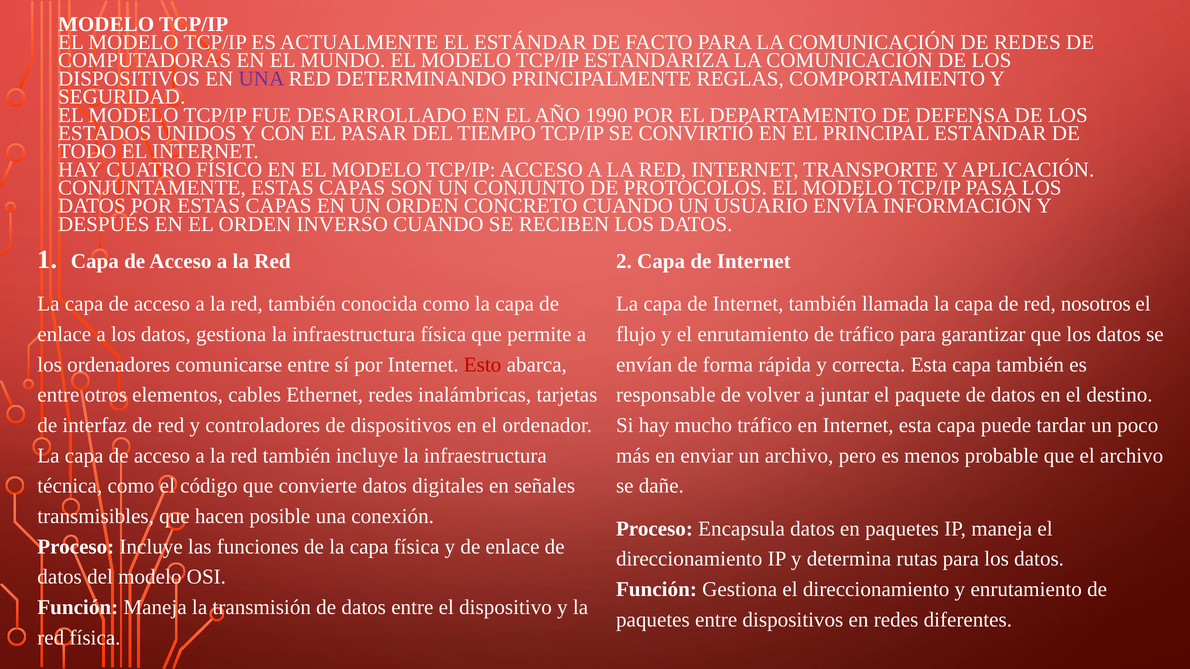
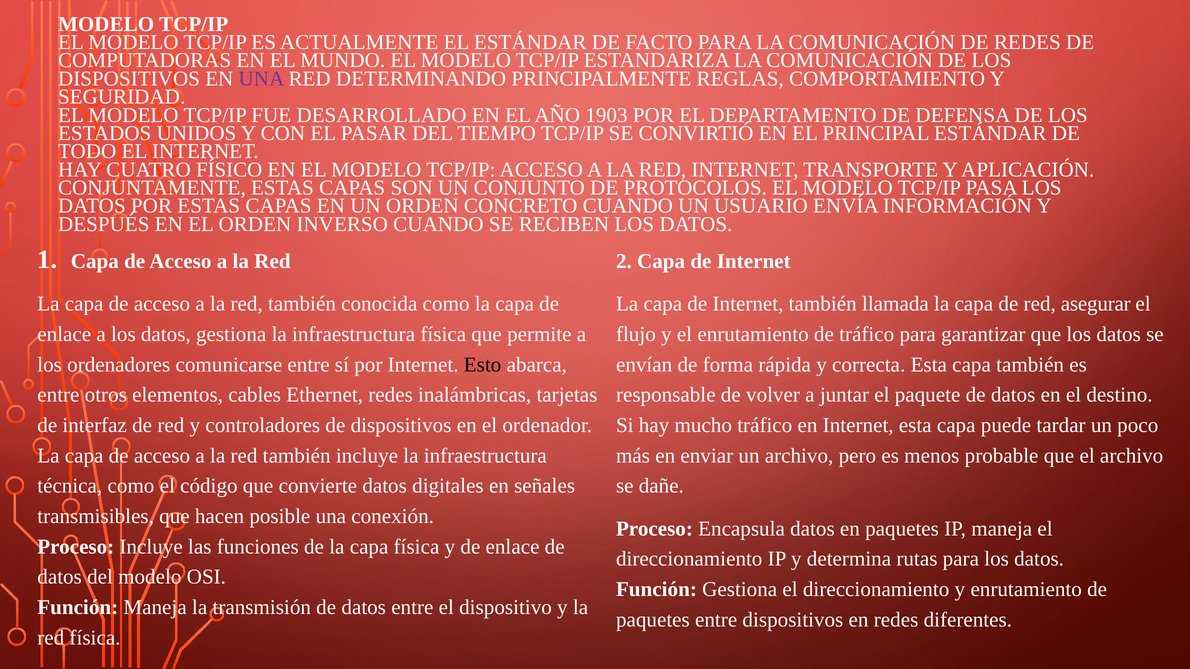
1990: 1990 -> 1903 (606, 115)
nosotros: nosotros -> asegurar (1096, 304)
Esto colour: red -> black (483, 365)
